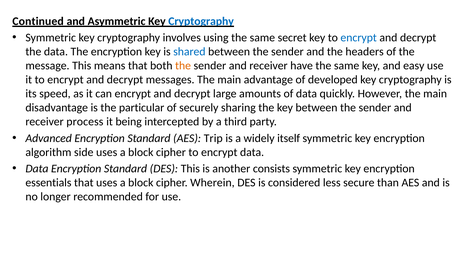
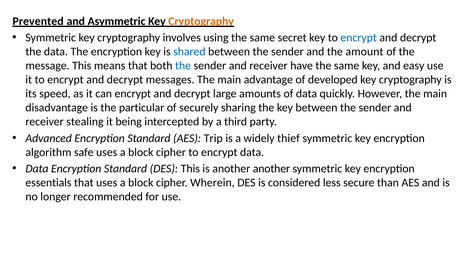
Continued: Continued -> Prevented (38, 21)
Cryptography colour: blue -> orange (201, 21)
headers: headers -> amount (365, 52)
the colour: orange -> blue (183, 66)
process: process -> stealing (85, 122)
itself: itself -> thief (289, 138)
side: side -> safe (84, 152)
another consists: consists -> another (271, 169)
